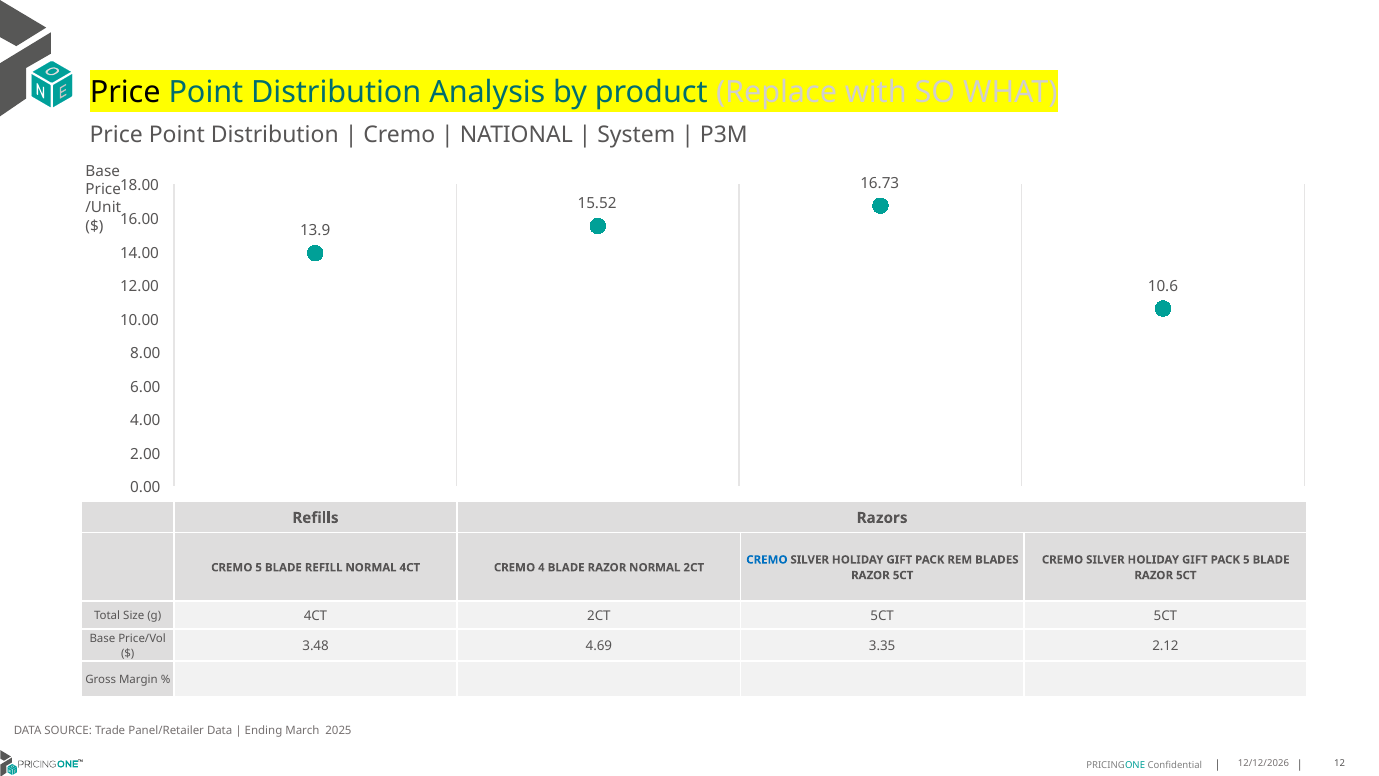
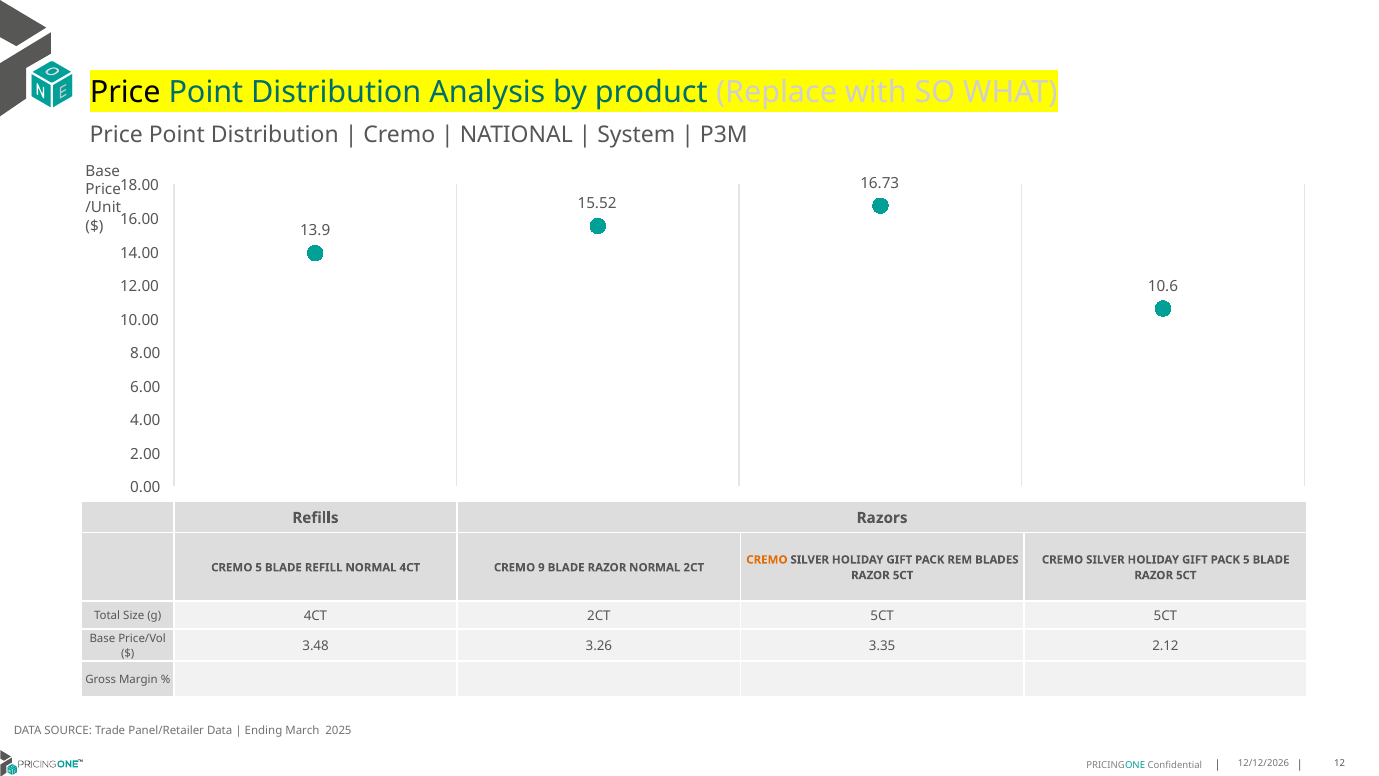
CREMO colour: blue -> orange (767, 560)
4: 4 -> 9 (541, 567)
4.69: 4.69 -> 3.26 (599, 646)
